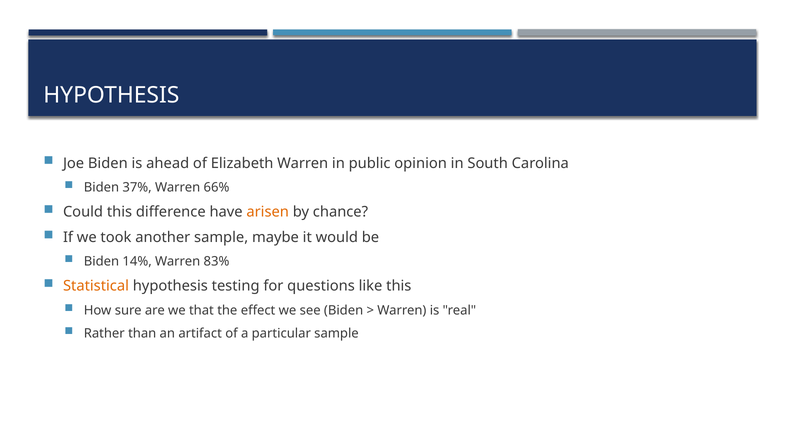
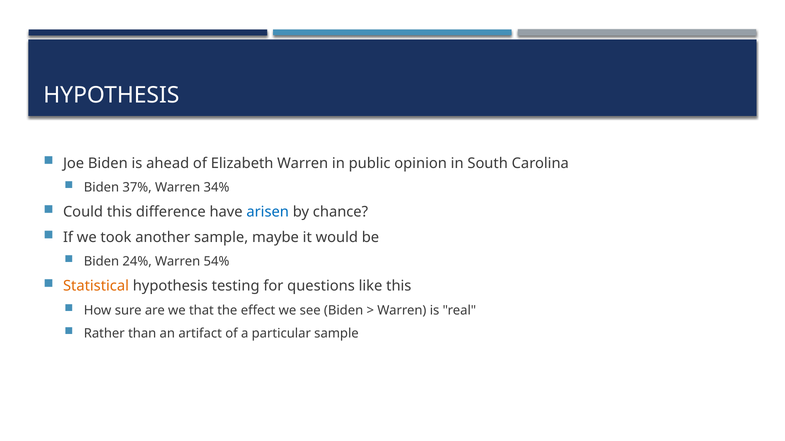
66%: 66% -> 34% (216, 188)
arisen colour: orange -> blue (268, 212)
14%: 14% -> 24% (137, 262)
83%: 83% -> 54% (216, 262)
